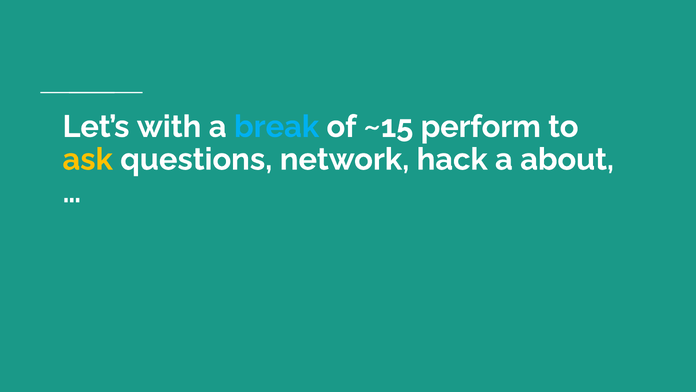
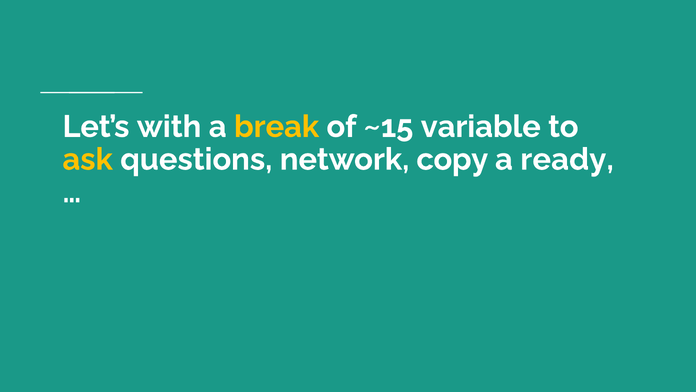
break colour: light blue -> yellow (277, 127)
perform: perform -> variable (481, 127)
hack: hack -> copy (452, 159)
about: about -> ready (567, 159)
